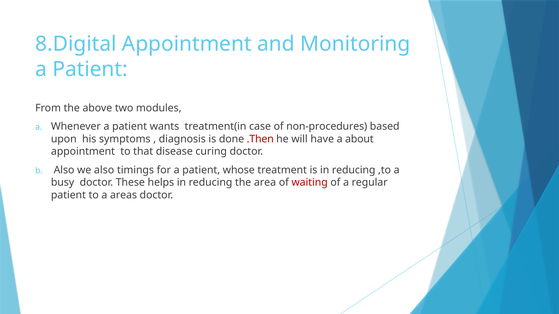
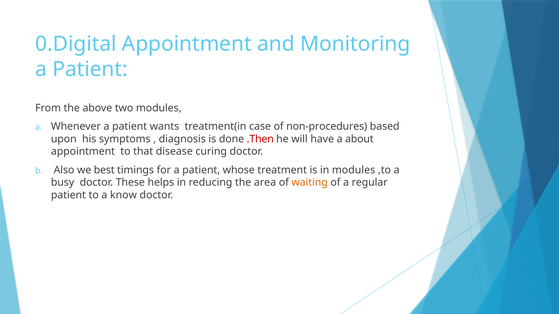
8.Digital: 8.Digital -> 0.Digital (76, 44)
we also: also -> best (104, 170)
is in reducing: reducing -> modules (354, 170)
waiting colour: red -> orange (310, 183)
areas: areas -> know (123, 195)
